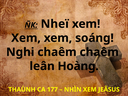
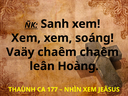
Nheï: Nheï -> Sanh (55, 24)
Nghi: Nghi -> Vaäy (20, 52)
